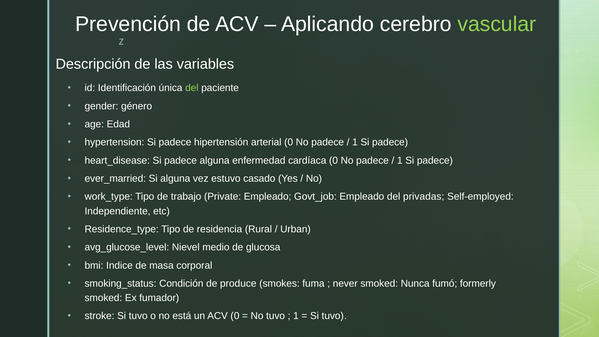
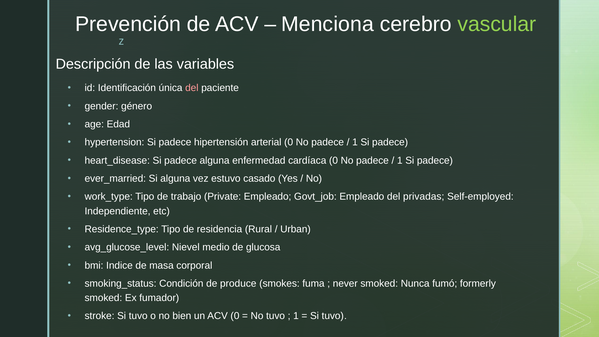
Aplicando: Aplicando -> Menciona (327, 24)
del colour: light green -> pink (192, 88)
está: está -> bien (182, 316)
